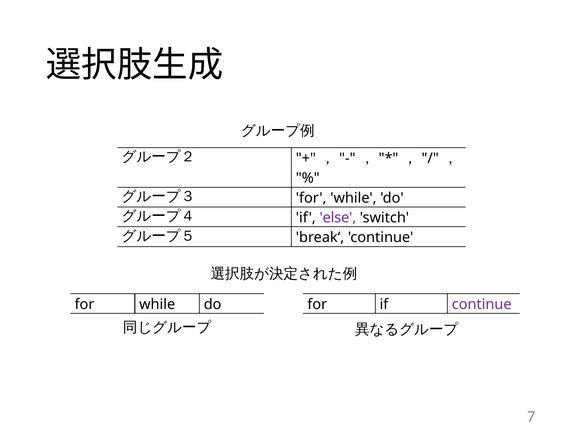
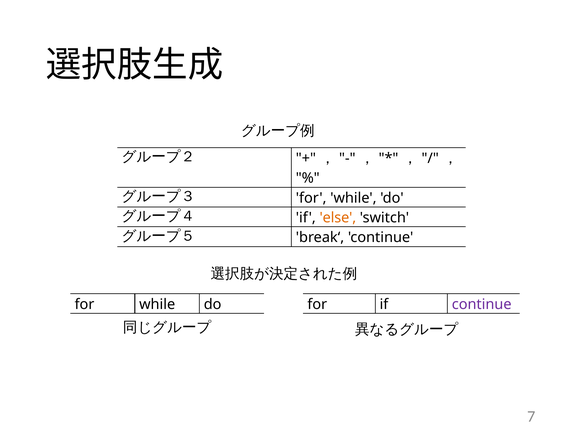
else colour: purple -> orange (338, 218)
